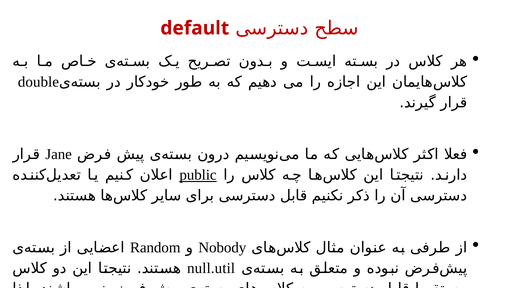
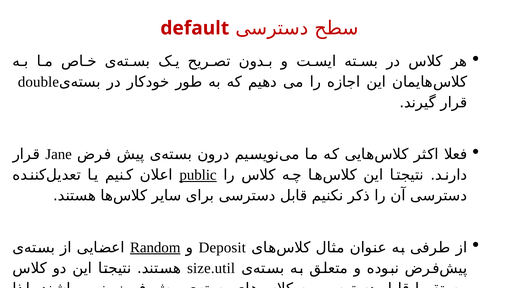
Random underline: none -> present (155, 247)
Nobody: Nobody -> Deposit (222, 247)
null.util: null.util -> size.util (211, 268)
